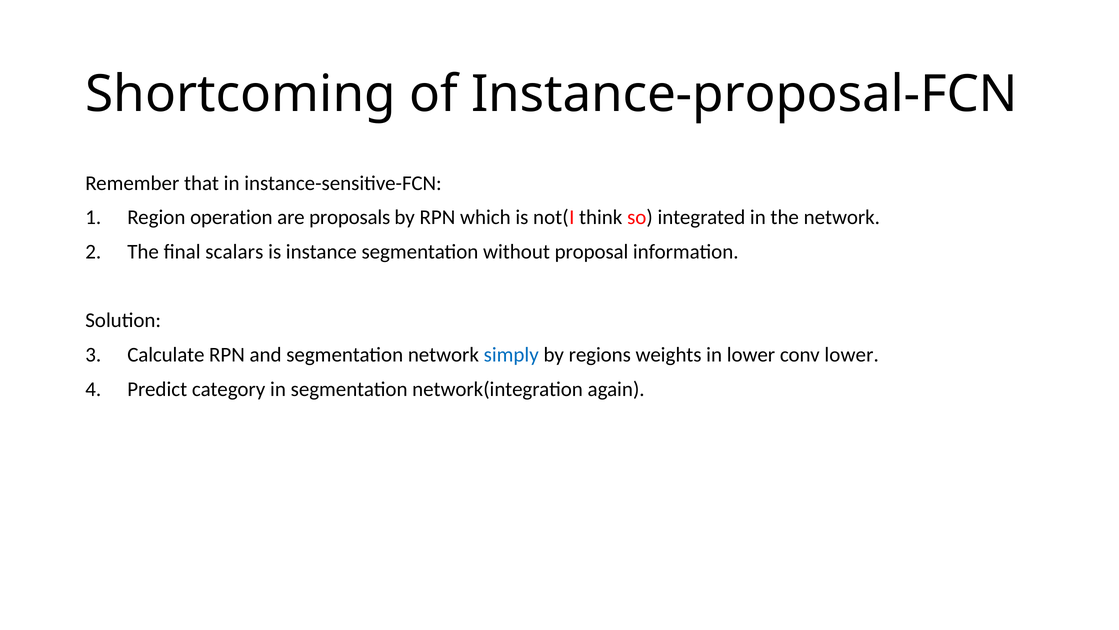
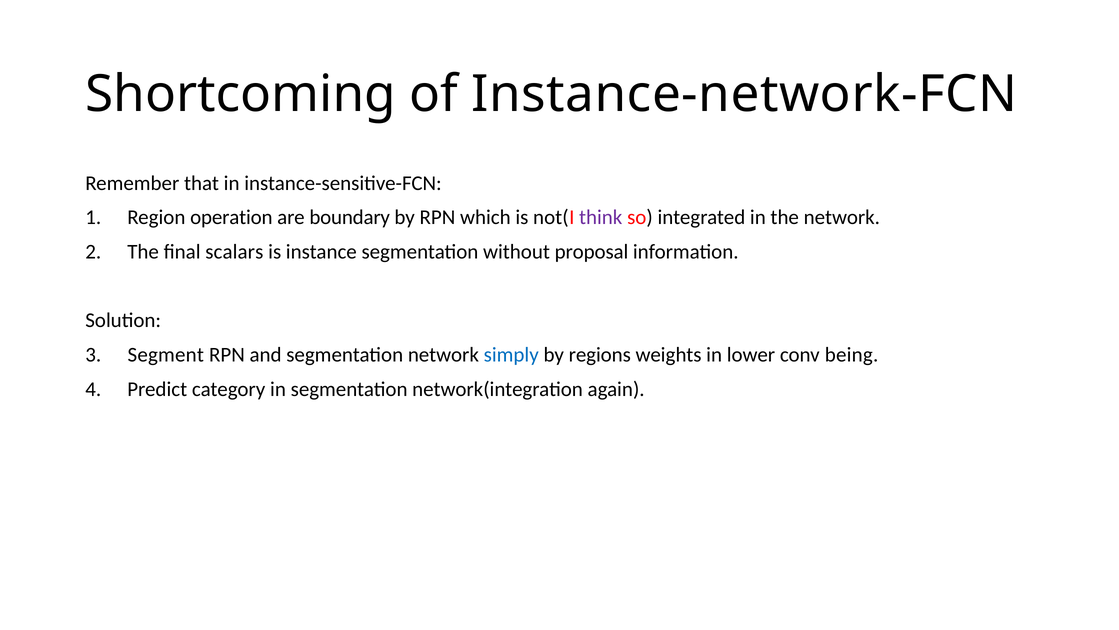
Instance-proposal-FCN: Instance-proposal-FCN -> Instance-network-FCN (744, 94)
proposals: proposals -> boundary (350, 217)
think colour: black -> purple (601, 217)
Calculate: Calculate -> Segment (166, 355)
conv lower: lower -> being (852, 355)
